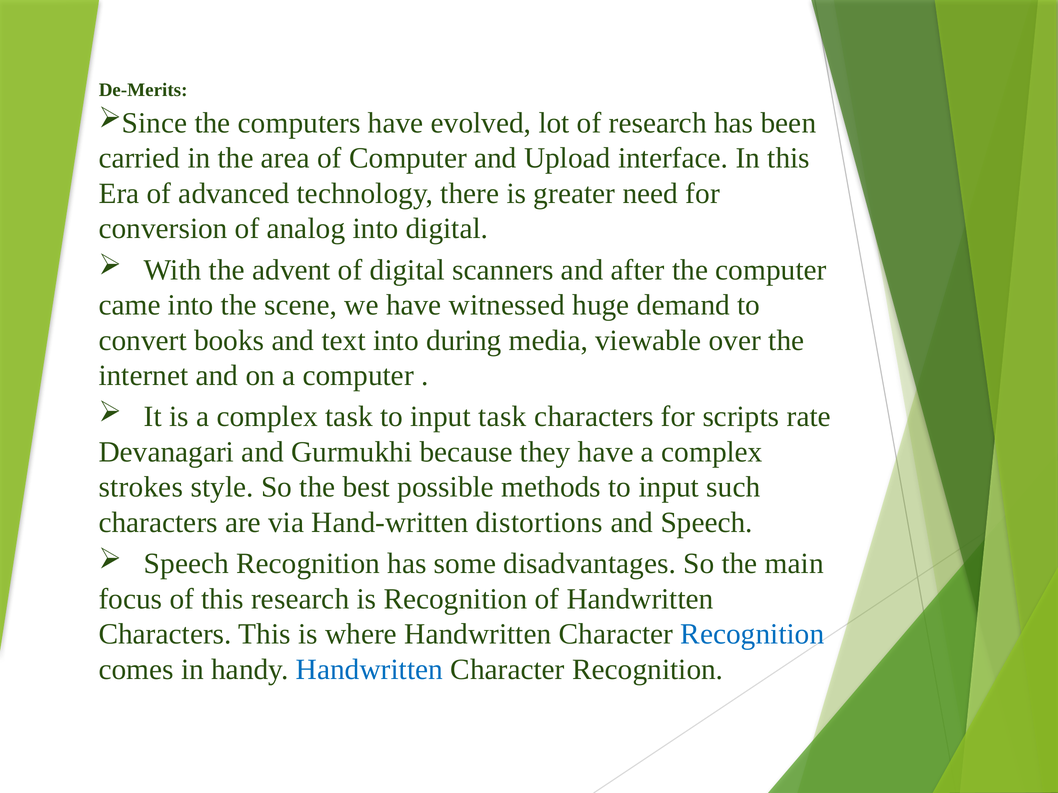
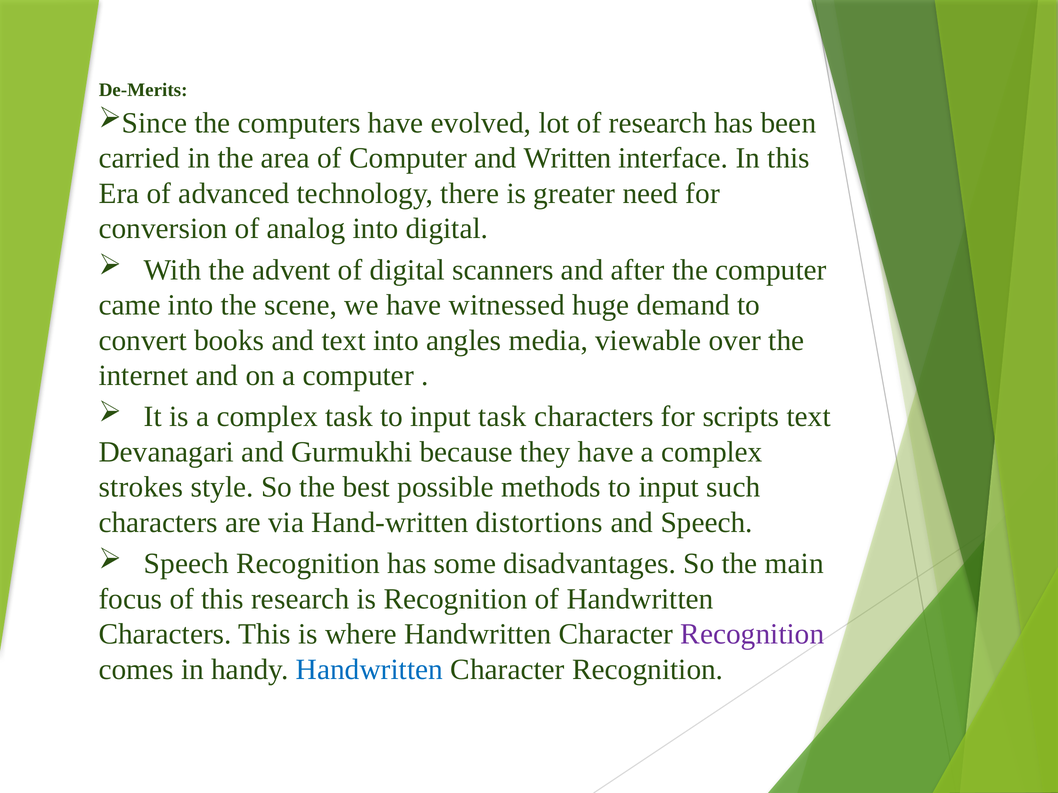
Upload: Upload -> Written (567, 158)
during: during -> angles (464, 341)
scripts rate: rate -> text (809, 417)
Recognition colour: blue -> purple (752, 635)
